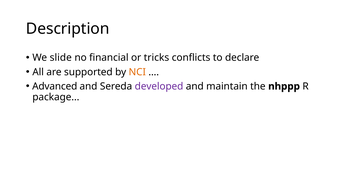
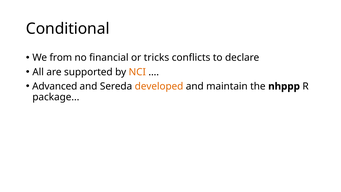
Description: Description -> Conditional (68, 29)
slide: slide -> from (61, 58)
developed colour: purple -> orange (159, 86)
